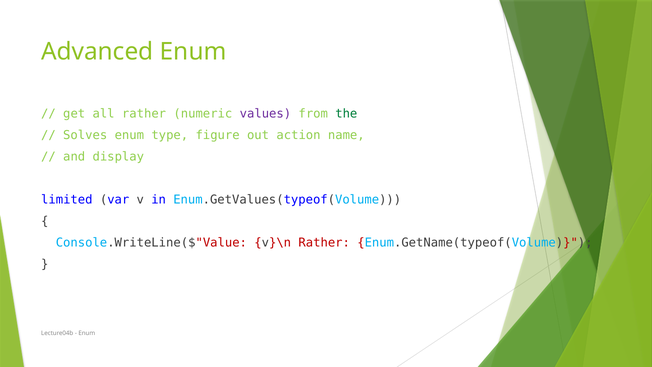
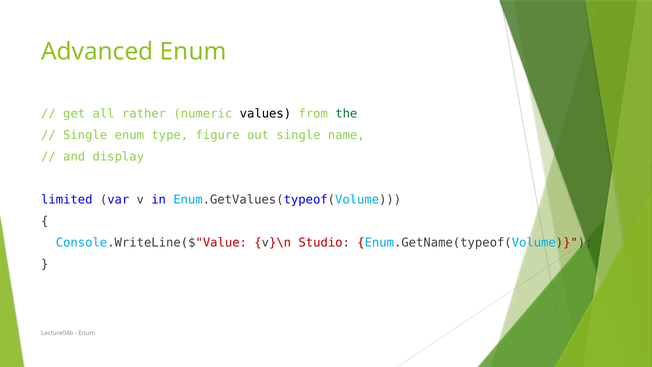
values colour: purple -> black (265, 114)
Solves: Solves -> Single (85, 135)
out action: action -> single (299, 135)
v}\n Rather: Rather -> Studio (324, 243)
